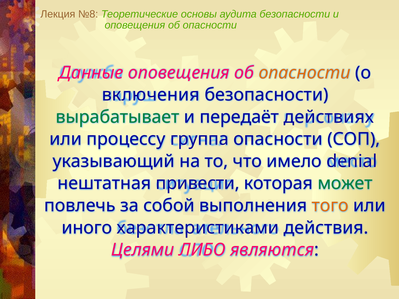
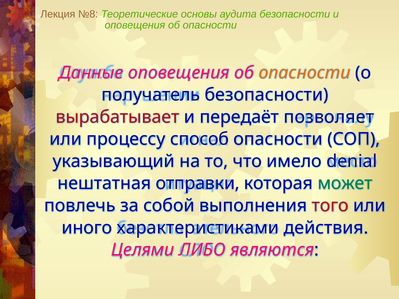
включения: включения -> получатель (151, 95)
вырабатывает colour: green -> red (117, 117)
действиях: действиях -> позволяет (329, 117)
группа: группа -> способ (200, 139)
привести: привести -> отправки (198, 184)
того colour: orange -> red (330, 206)
